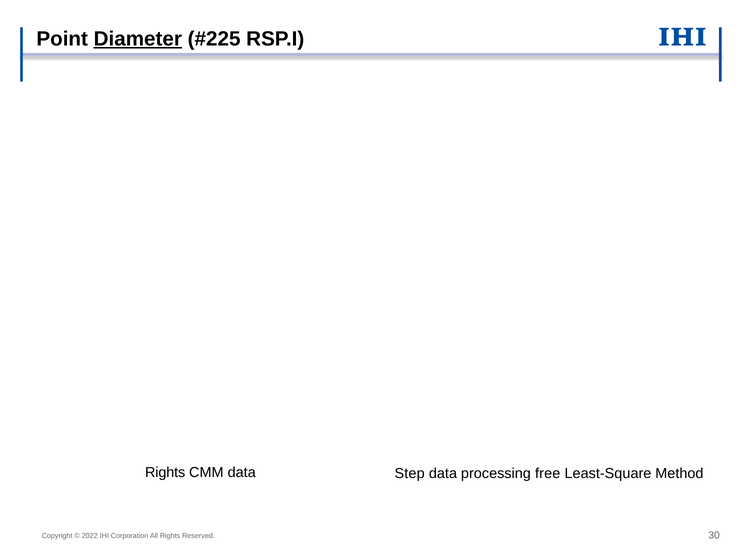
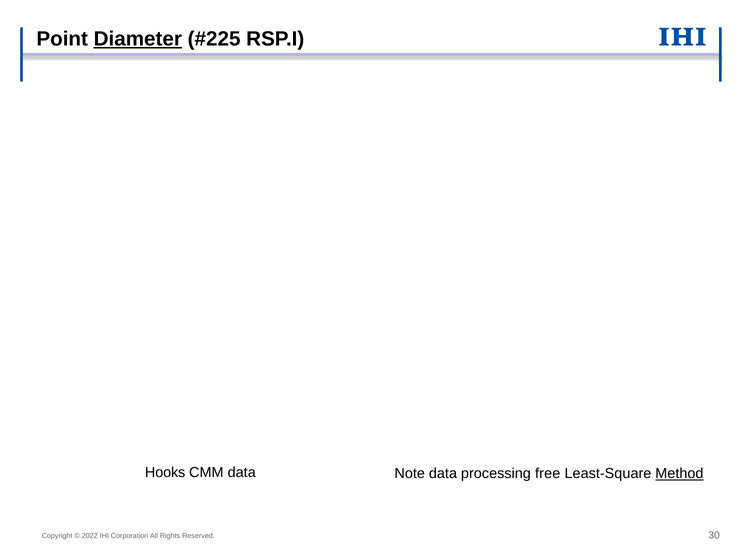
Rights: Rights -> Hooks (165, 473)
Step: Step -> Note (410, 474)
Method underline: none -> present (679, 474)
